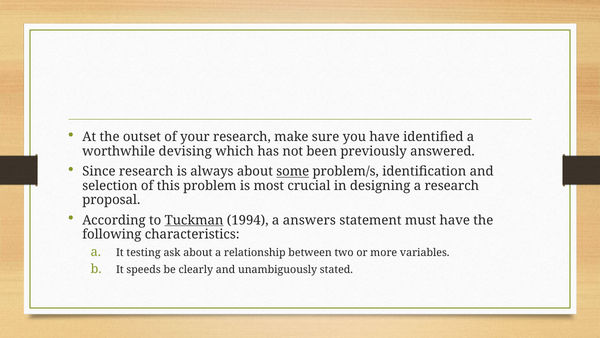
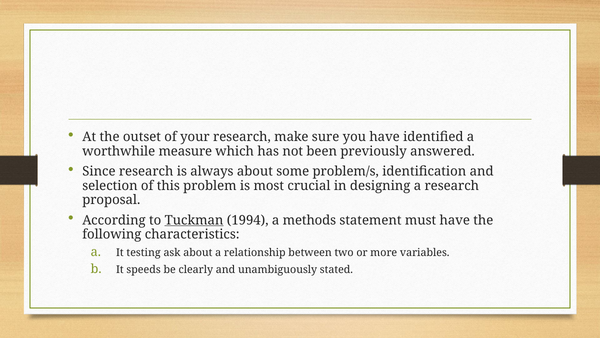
devising: devising -> measure (185, 151)
some underline: present -> none (293, 171)
answers: answers -> methods (309, 220)
